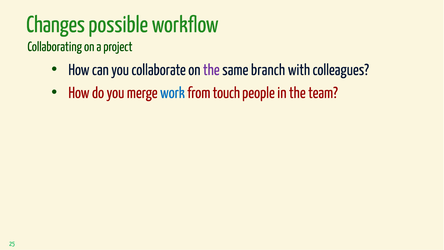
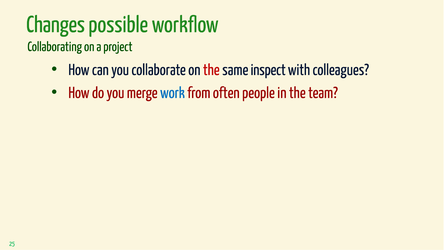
the colour: purple -> red (211, 70)
branch: branch -> inspect (268, 70)
touch: touch -> often (226, 93)
